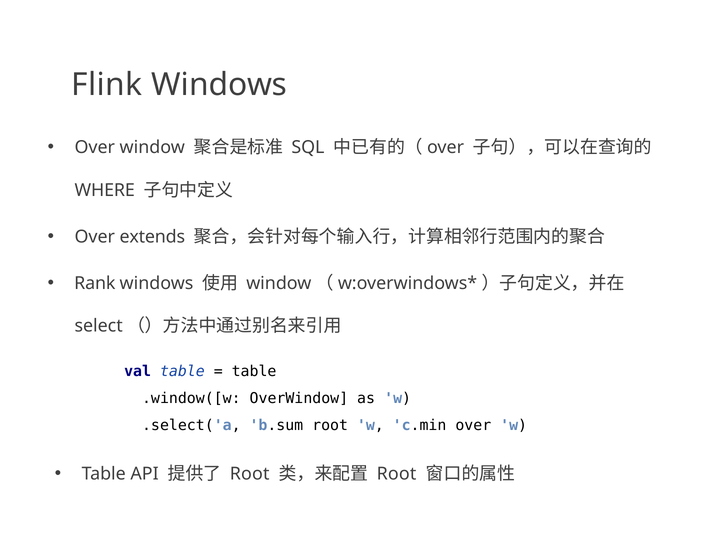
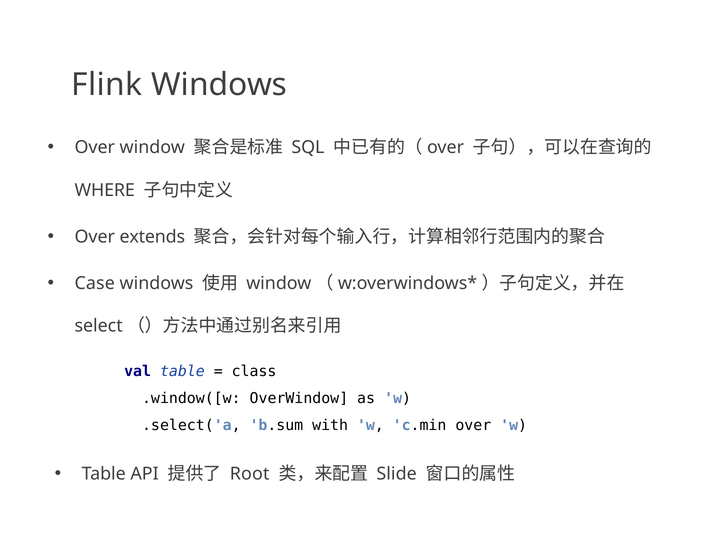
Rank: Rank -> Case (95, 283)
table: table -> class (254, 372)
b.sum root: root -> with (330, 425)
Root: Root -> Slide (397, 474)
